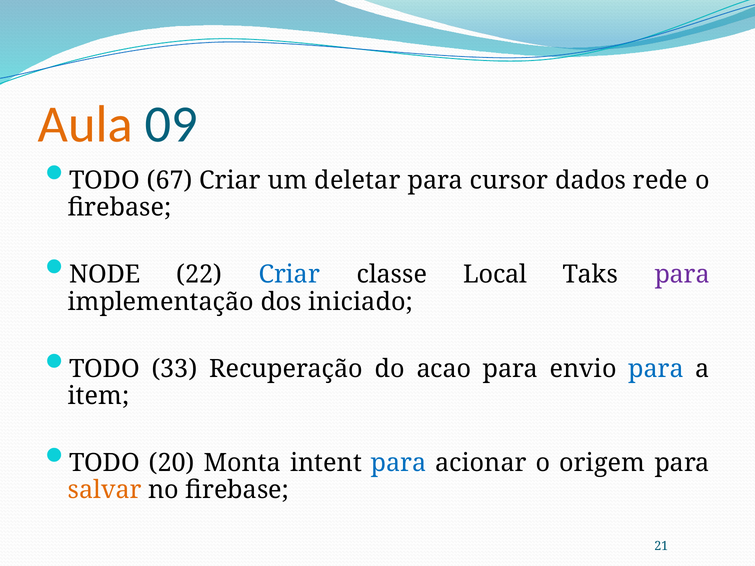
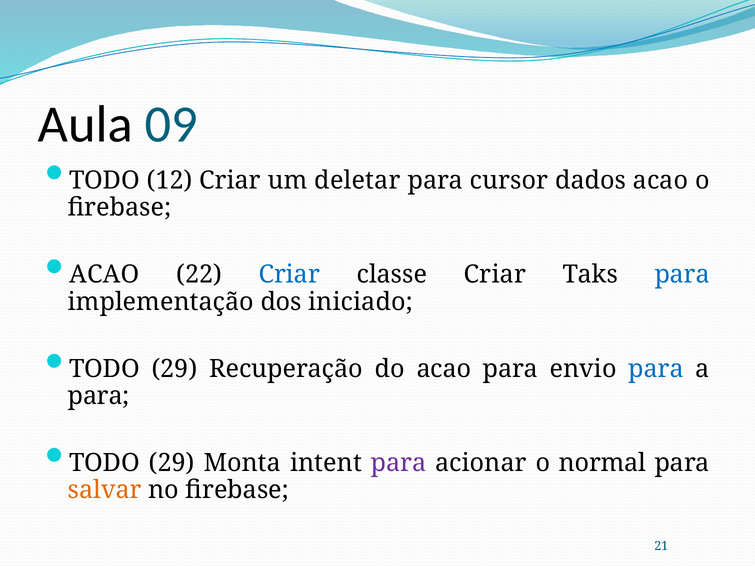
Aula colour: orange -> black (85, 125)
67: 67 -> 12 (170, 180)
dados rede: rede -> acao (661, 180)
NODE: NODE -> ACAO (104, 275)
classe Local: Local -> Criar (495, 275)
para colour: purple -> blue (682, 275)
33: 33 -> 29 (174, 369)
item: item -> para (99, 396)
20: 20 -> 29 (172, 463)
para colour: blue -> purple (399, 463)
origem: origem -> normal (602, 463)
